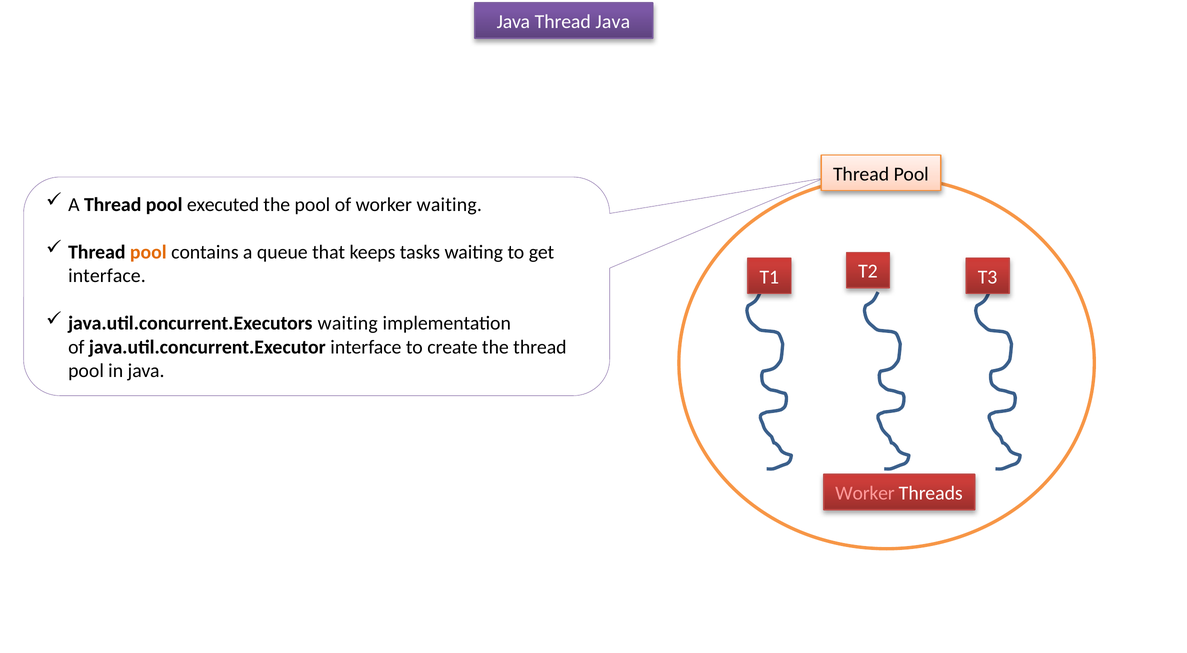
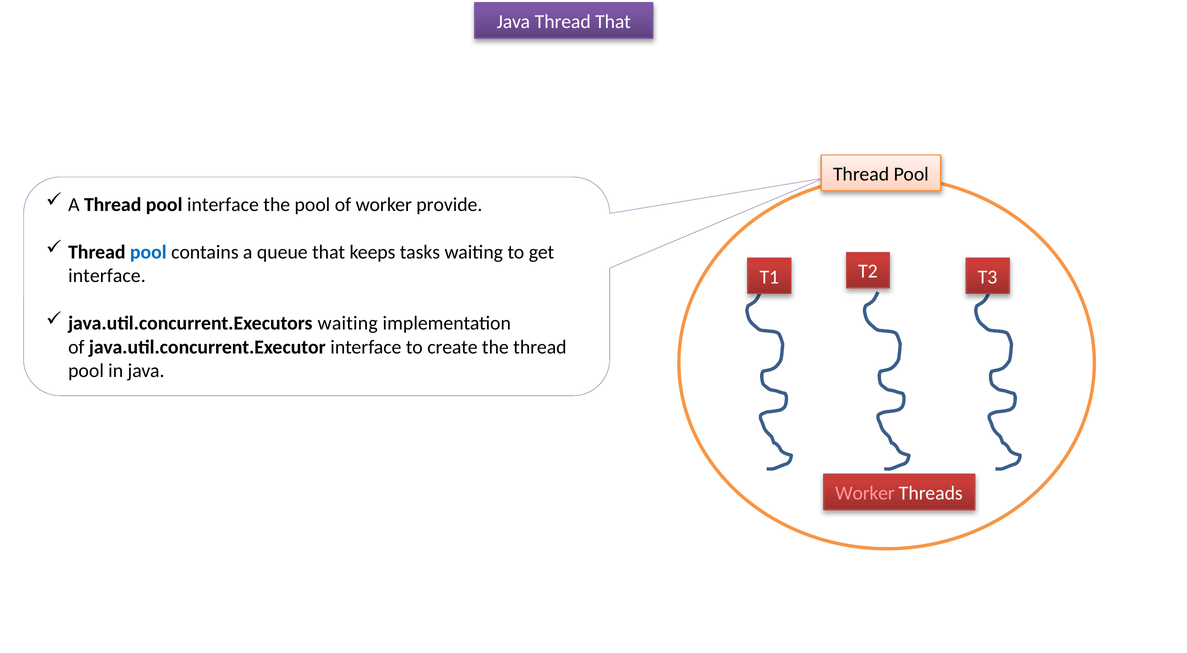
Thread Java: Java -> That (613, 22)
pool executed: executed -> interface (223, 205)
worker waiting: waiting -> provide (449, 205)
pool colour: orange -> blue (148, 252)
